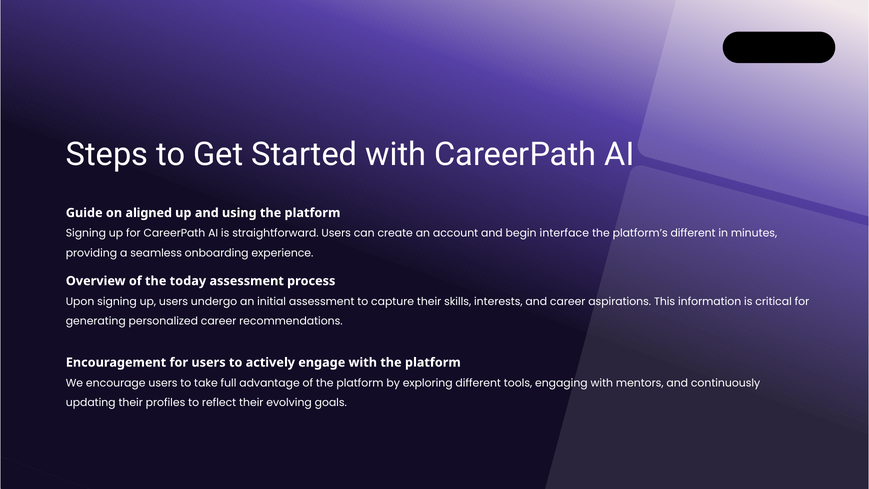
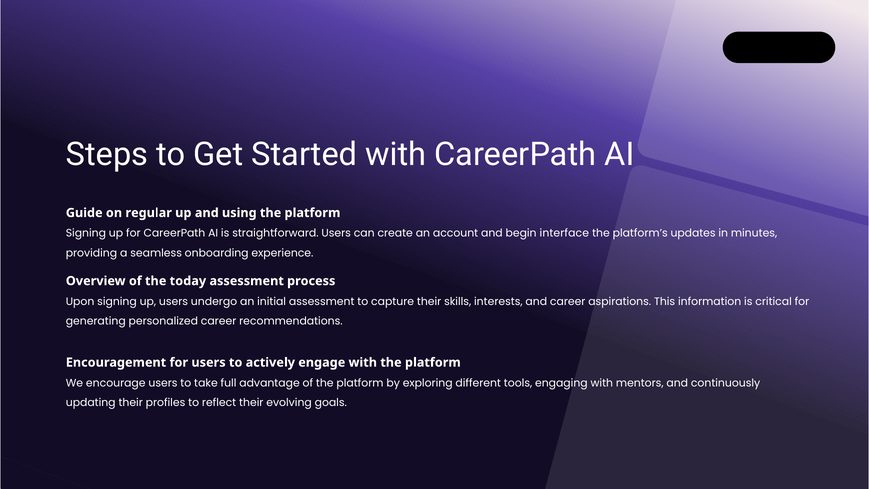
aligned: aligned -> regular (149, 213)
platform’s different: different -> updates (693, 233)
